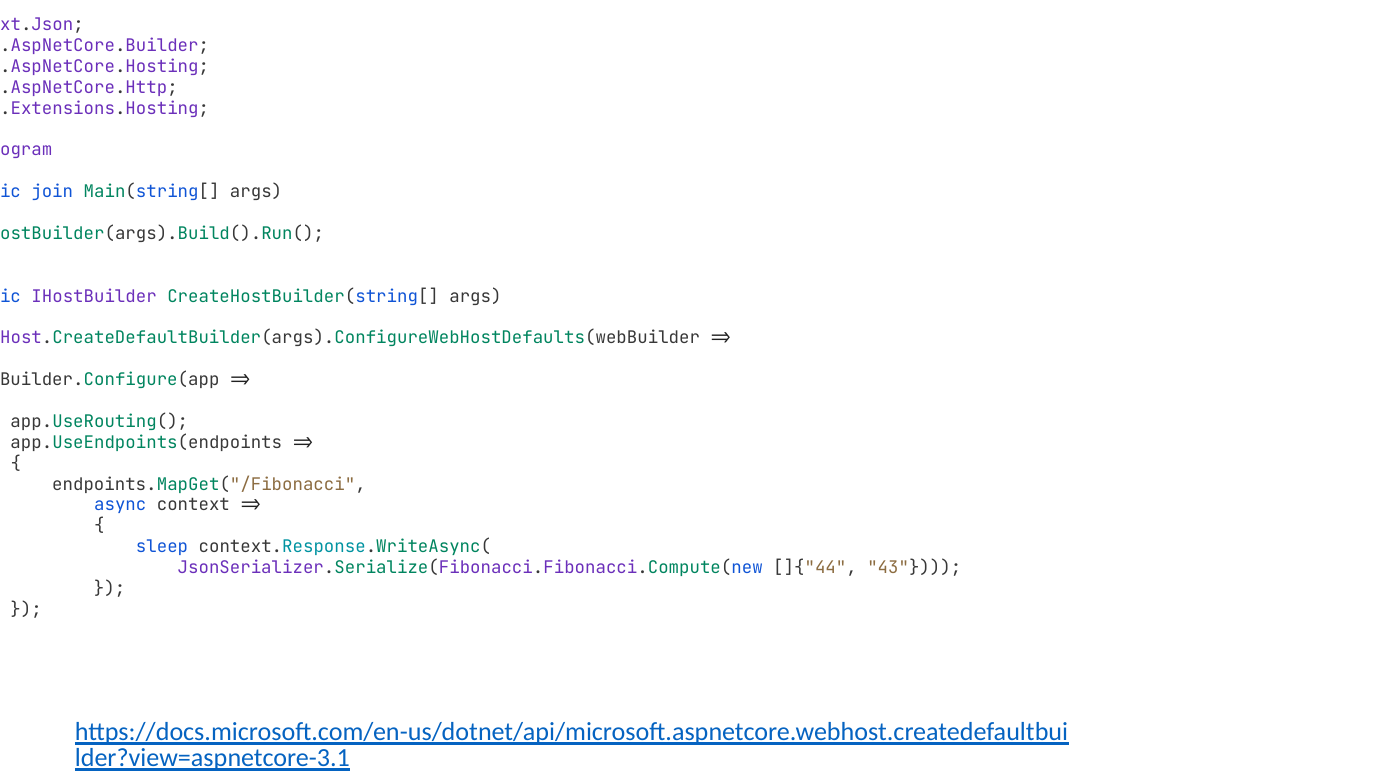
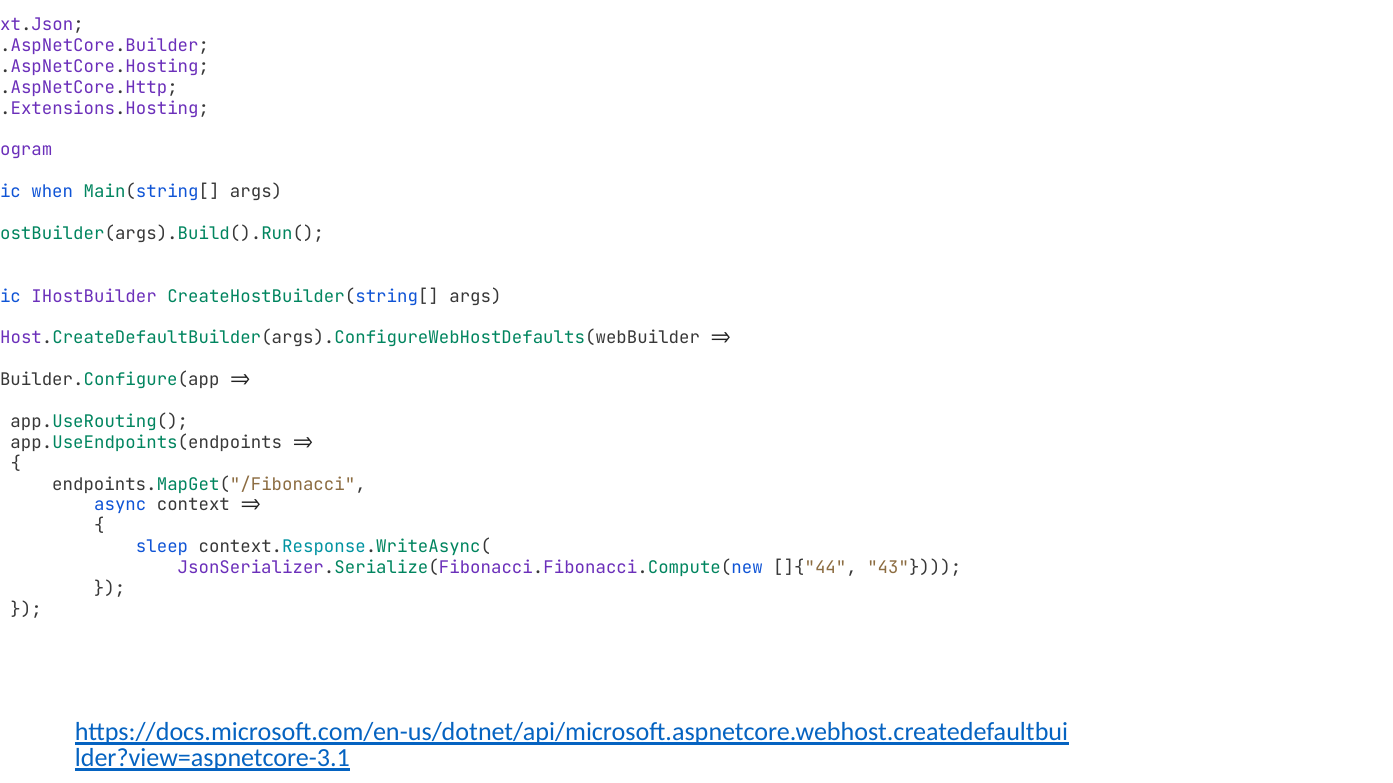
join: join -> when (52, 192)
